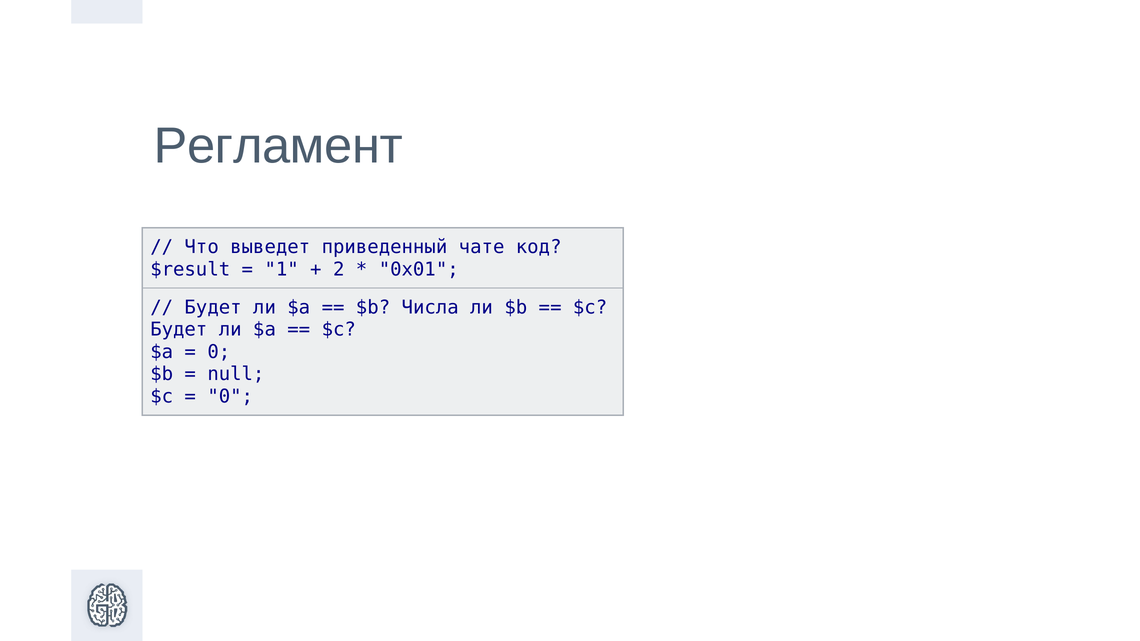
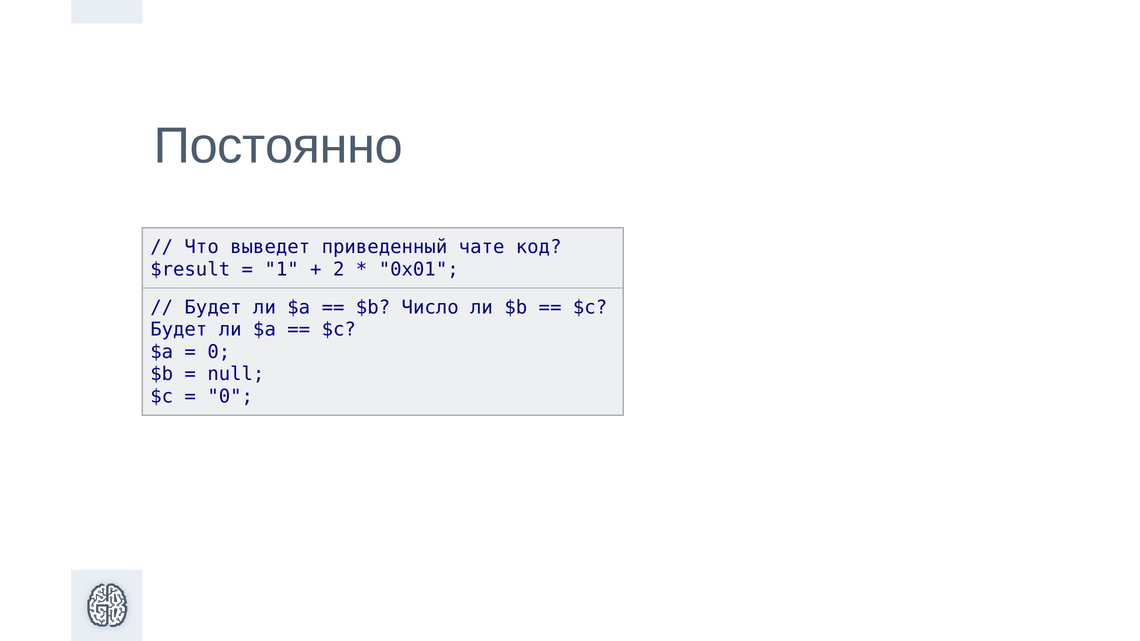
Регламент: Регламент -> Постоянно (278, 146)
Числа: Числа -> Число (430, 307)
